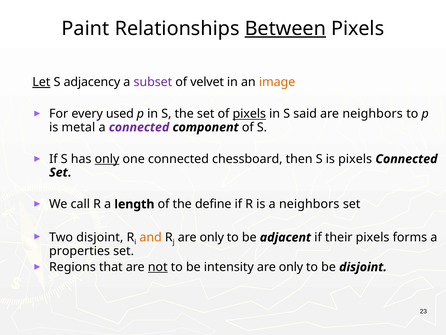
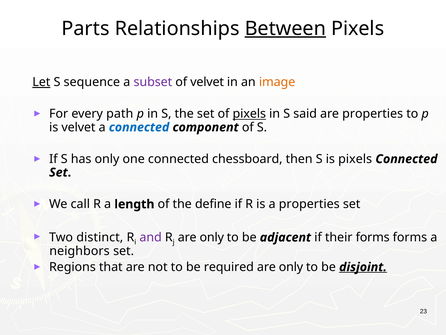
Paint: Paint -> Parts (85, 29)
adjacency: adjacency -> sequence (92, 82)
used: used -> path (120, 114)
are neighbors: neighbors -> properties (373, 114)
is metal: metal -> velvet (78, 127)
connected colour: purple -> blue (139, 127)
only underline: present -> none (107, 159)
a neighbors: neighbors -> properties (309, 204)
Two disjoint: disjoint -> distinct (100, 237)
and colour: orange -> purple (151, 237)
their pixels: pixels -> forms (373, 237)
properties: properties -> neighbors (80, 251)
not underline: present -> none (158, 267)
intensity: intensity -> required (229, 267)
disjoint underline: none -> present (363, 267)
